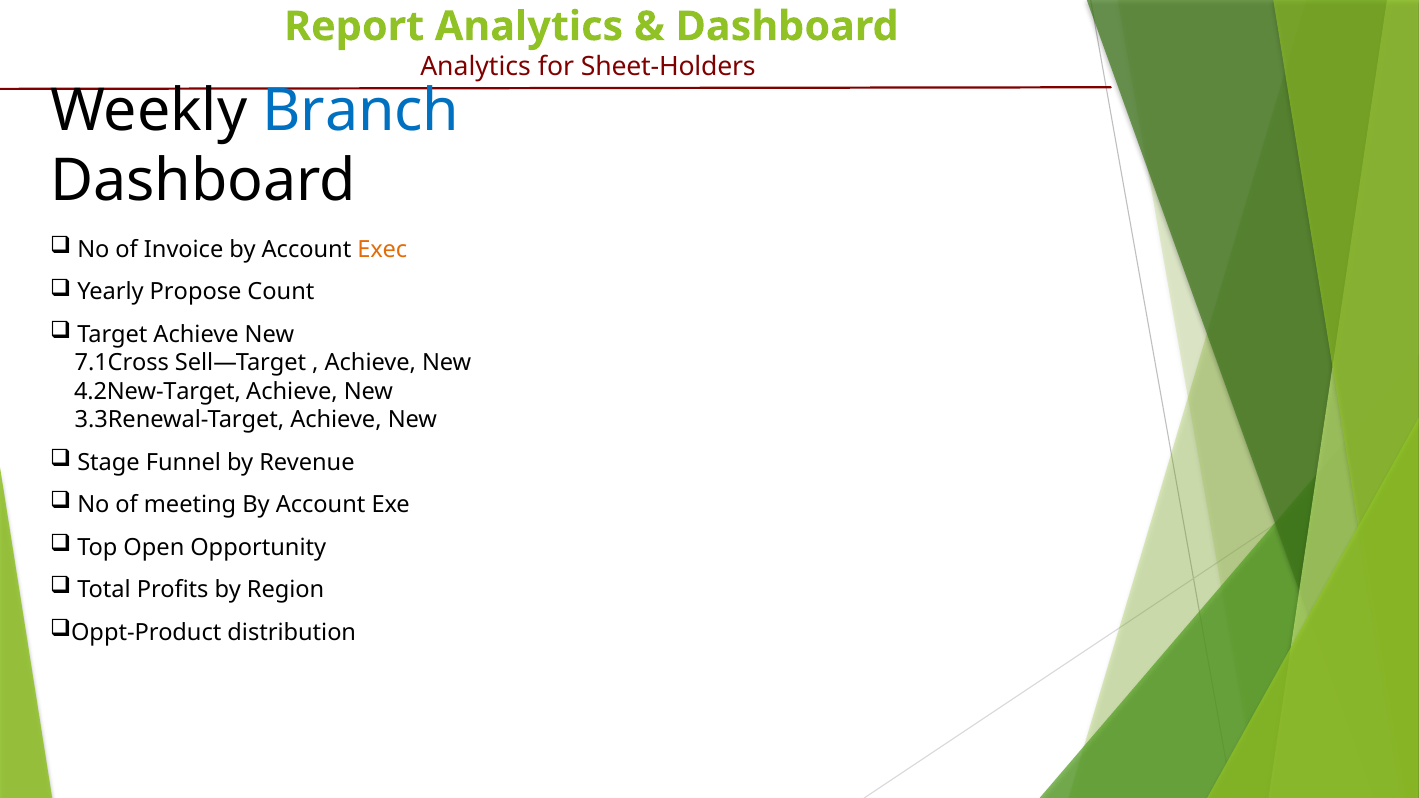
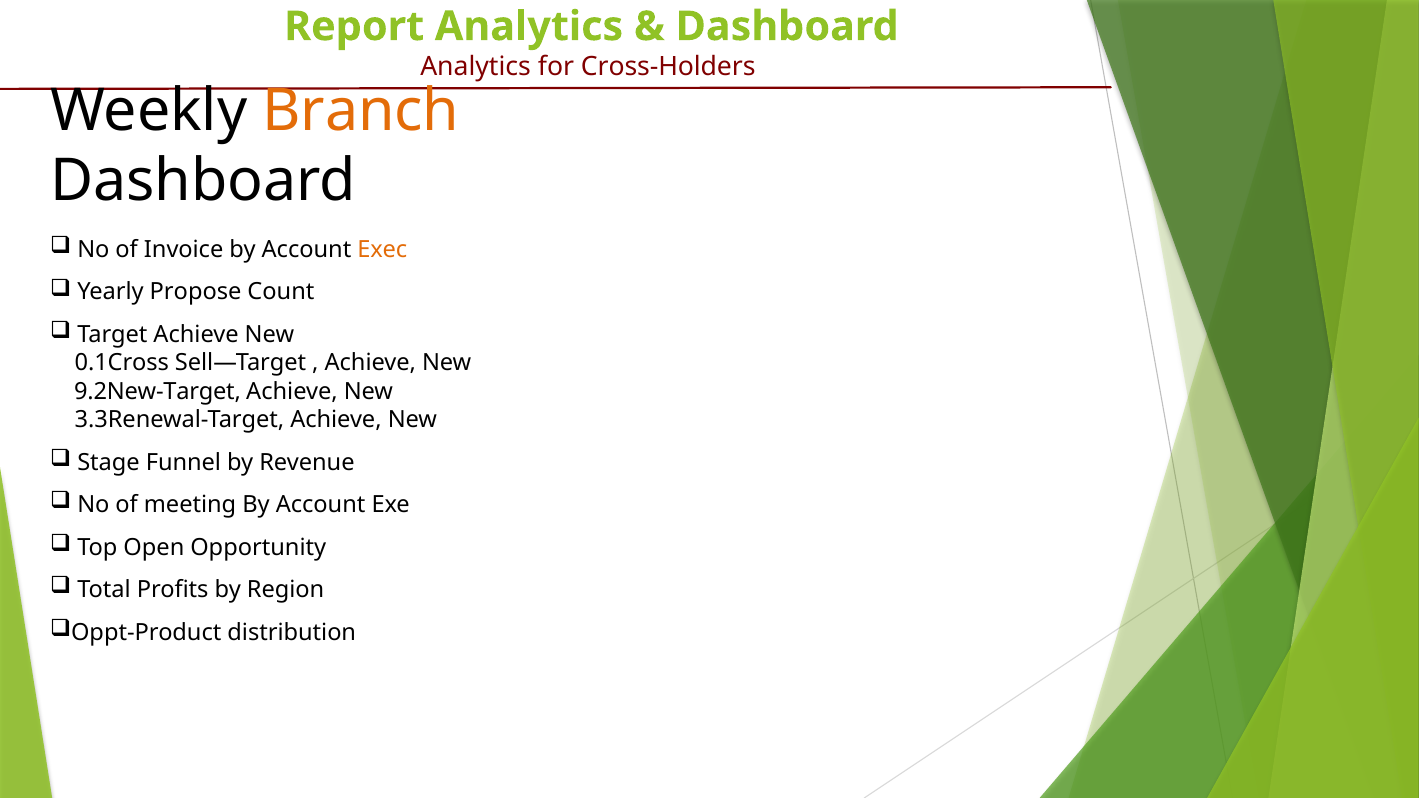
Sheet-Holders: Sheet-Holders -> Cross-Holders (668, 66)
Branch colour: blue -> orange (361, 111)
7.1Cross: 7.1Cross -> 0.1Cross (122, 363)
4.2New-Target: 4.2New-Target -> 9.2New-Target (158, 391)
